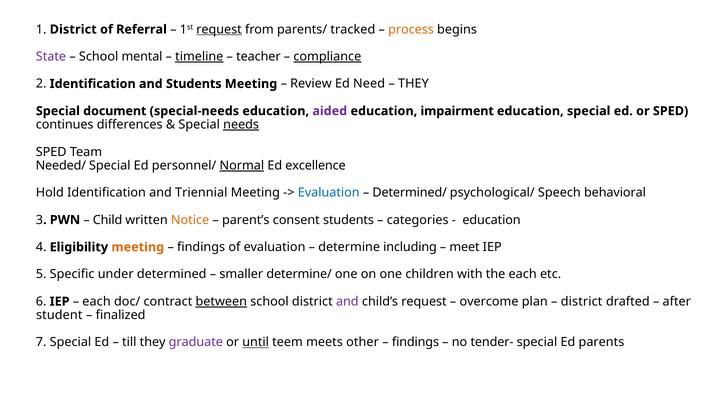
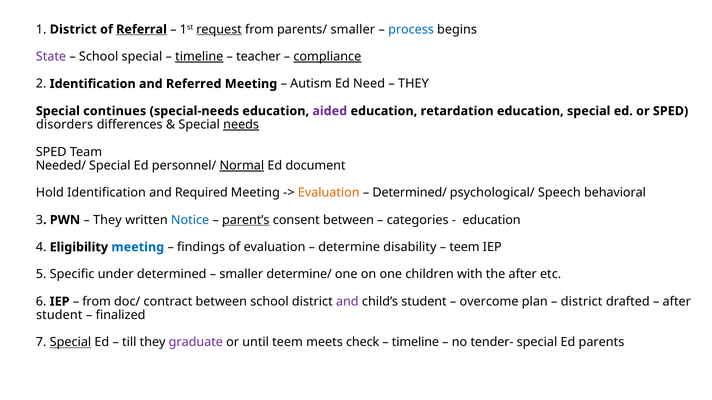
Referral underline: none -> present (141, 29)
parents/ tracked: tracked -> smaller (353, 29)
process colour: orange -> blue (411, 29)
School mental: mental -> special (142, 57)
and Students: Students -> Referred (194, 84)
Review: Review -> Autism (311, 84)
document: document -> continues (115, 111)
impairment: impairment -> retardation (457, 111)
continues: continues -> disorders (65, 125)
excellence: excellence -> document (315, 166)
Triennial: Triennial -> Required (201, 193)
Evaluation colour: blue -> orange (329, 193)
Child: Child -> They (107, 220)
Notice colour: orange -> blue (190, 220)
parent’s underline: none -> present (246, 220)
consent students: students -> between (349, 220)
meeting colour: orange -> blue (138, 247)
including: including -> disability (410, 247)
meet: meet -> teem (464, 247)
the each: each -> after (523, 275)
each: each -> from (97, 302)
between underline: present -> none (221, 302)
child’s request: request -> student (424, 302)
Special underline: none -> present (70, 343)
until underline: present -> none (256, 343)
other: other -> check (363, 343)
findings: findings -> timeline (415, 343)
